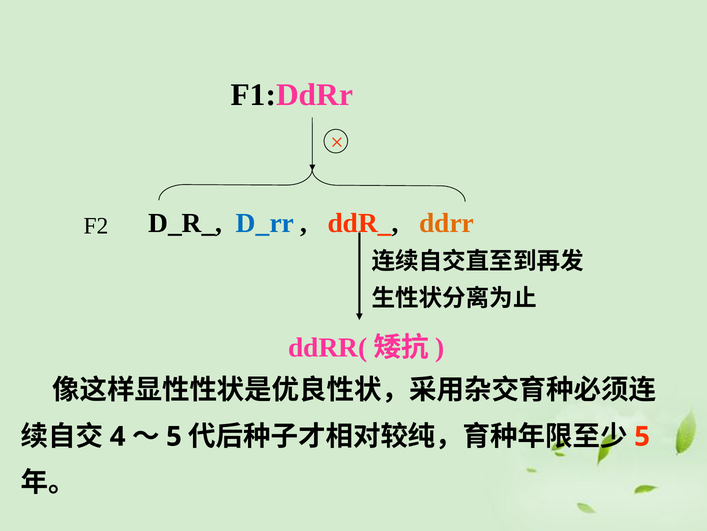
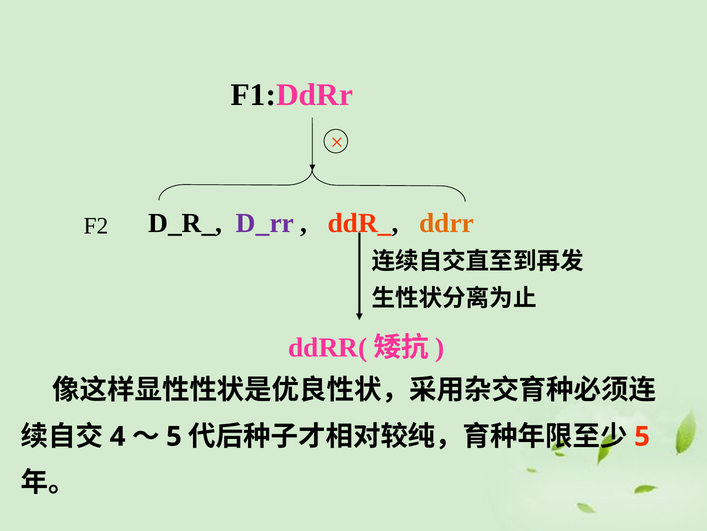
D_rr colour: blue -> purple (265, 223)
